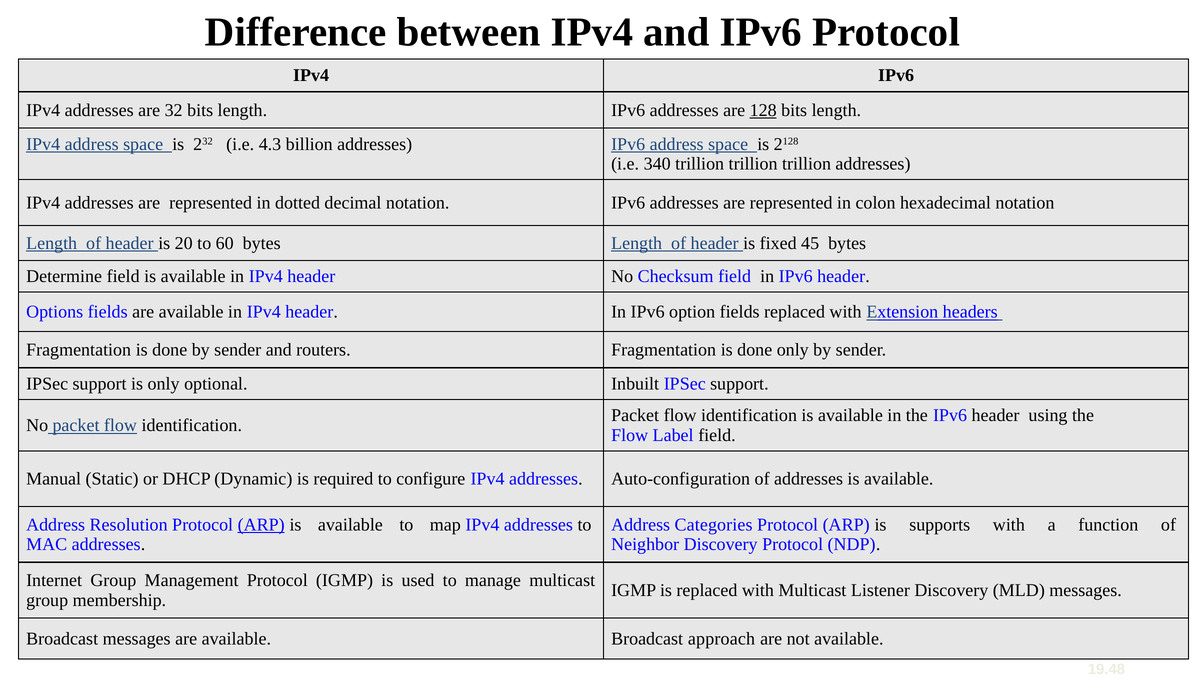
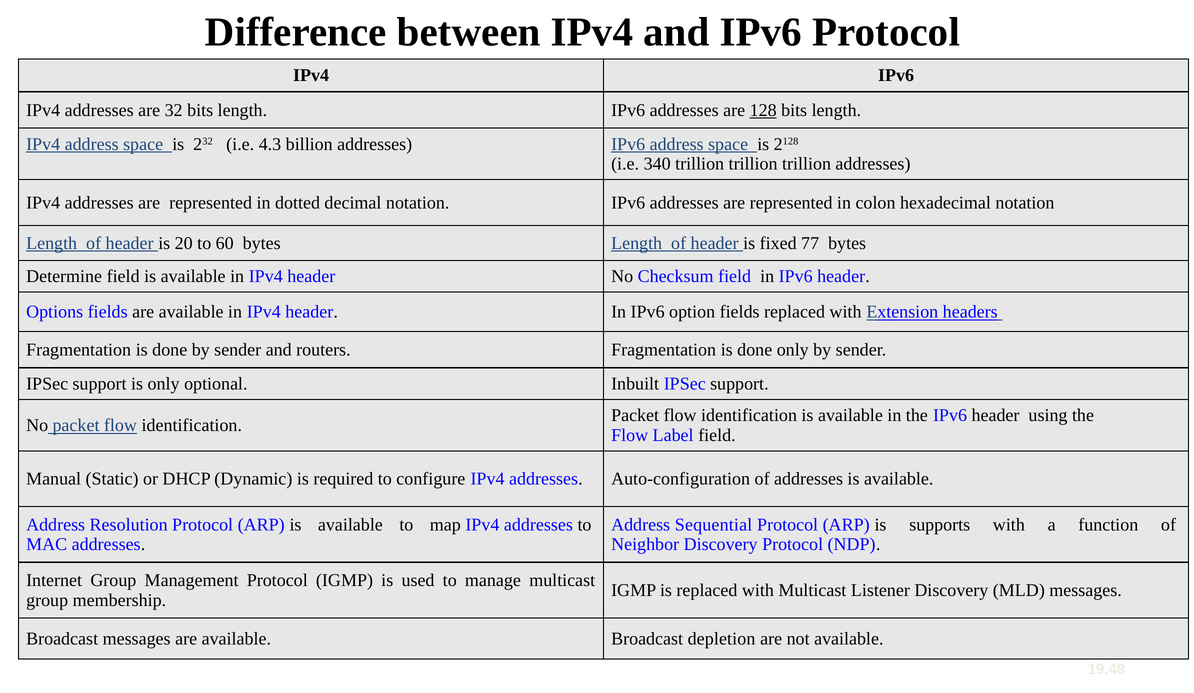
45: 45 -> 77 (810, 243)
ARP underline: present -> none (261, 525)
Categories: Categories -> Sequential (714, 525)
approach: approach -> depletion (722, 639)
